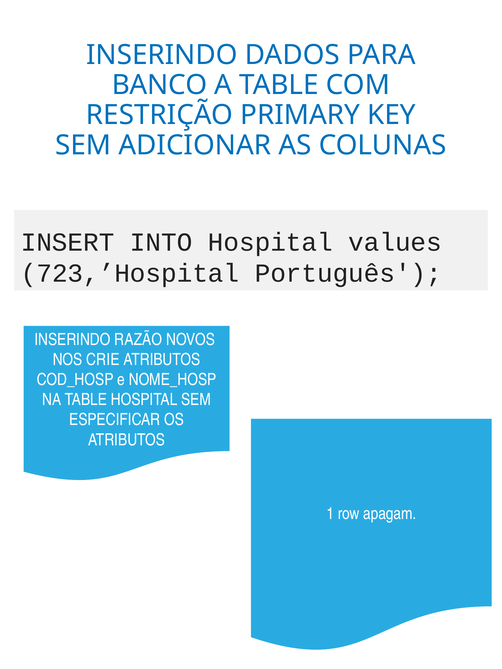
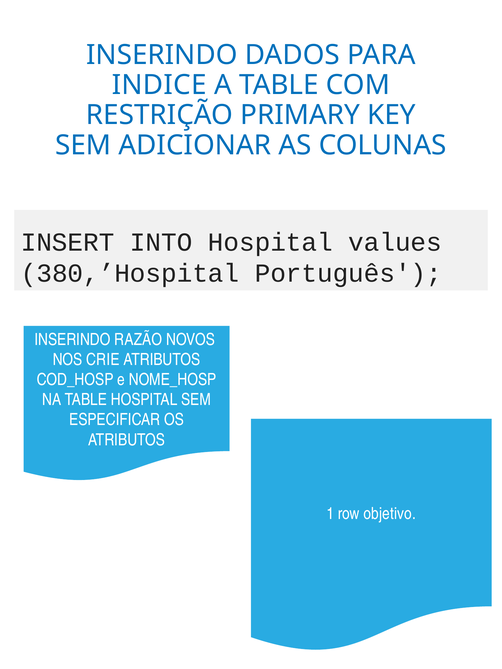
BANCO: BANCO -> INDICE (159, 85)
723,’Hospital: 723,’Hospital -> 380,’Hospital (130, 273)
apagam: apagam -> objetivo (390, 514)
